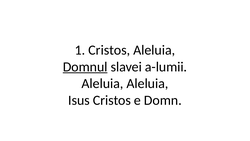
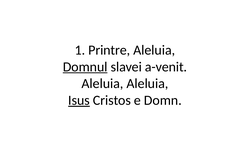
1 Cristos: Cristos -> Printre (109, 50)
a-lumii: a-lumii -> a-venit (166, 67)
Isus underline: none -> present (79, 100)
